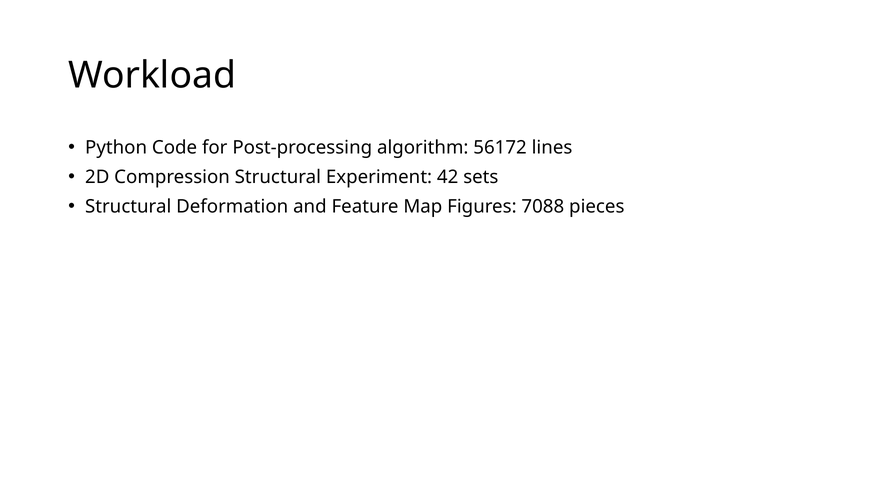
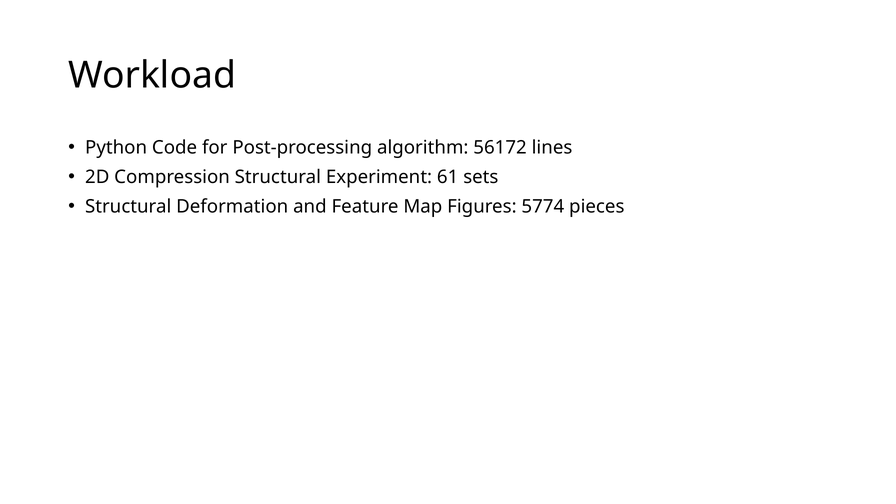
42: 42 -> 61 (448, 177)
7088: 7088 -> 5774 (543, 207)
